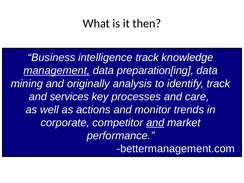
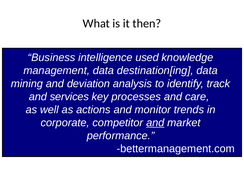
intelligence track: track -> used (147, 58)
management underline: present -> none (57, 71)
preparation[ing: preparation[ing -> destination[ing (155, 71)
originally: originally -> deviation (88, 84)
